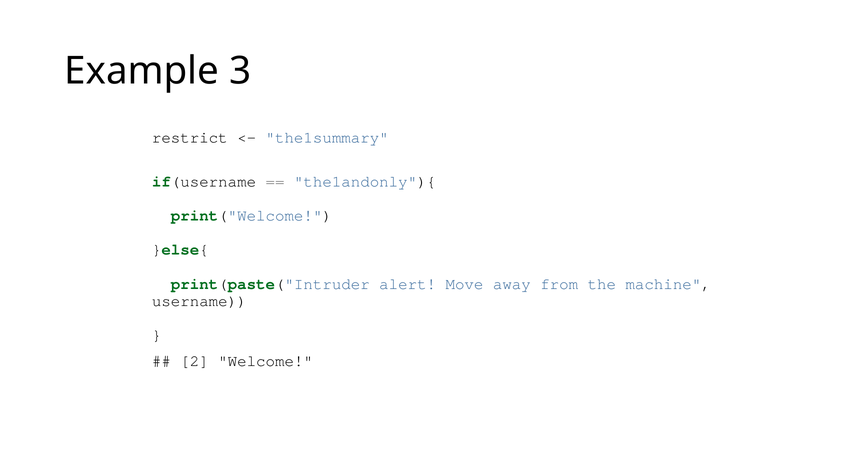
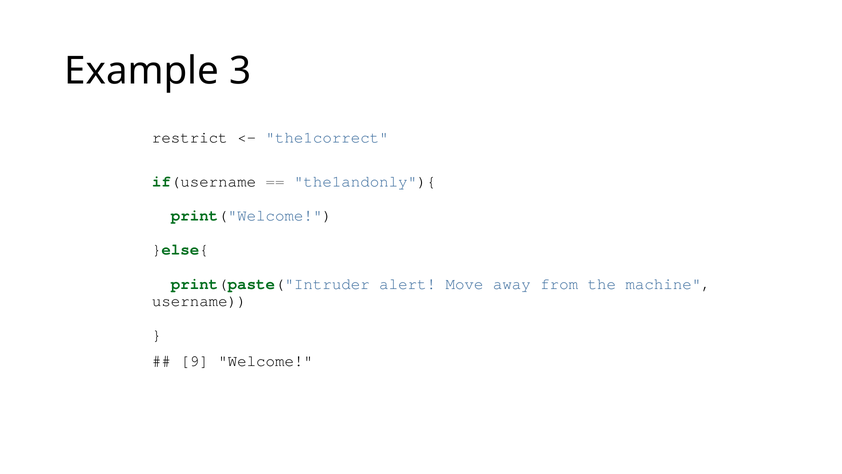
the1summary: the1summary -> the1correct (327, 138)
2: 2 -> 9 (195, 361)
